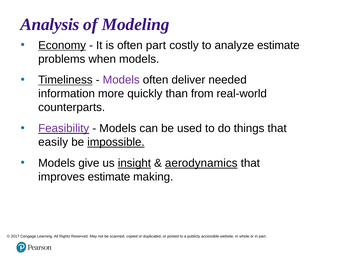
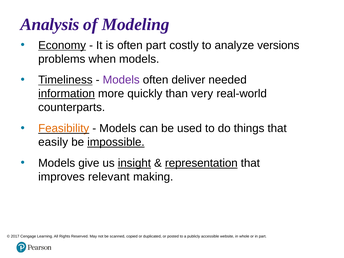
analyze estimate: estimate -> versions (278, 45)
information underline: none -> present (67, 94)
from: from -> very (202, 94)
Feasibility colour: purple -> orange (64, 128)
aerodynamics: aerodynamics -> representation (201, 163)
improves estimate: estimate -> relevant (109, 177)
